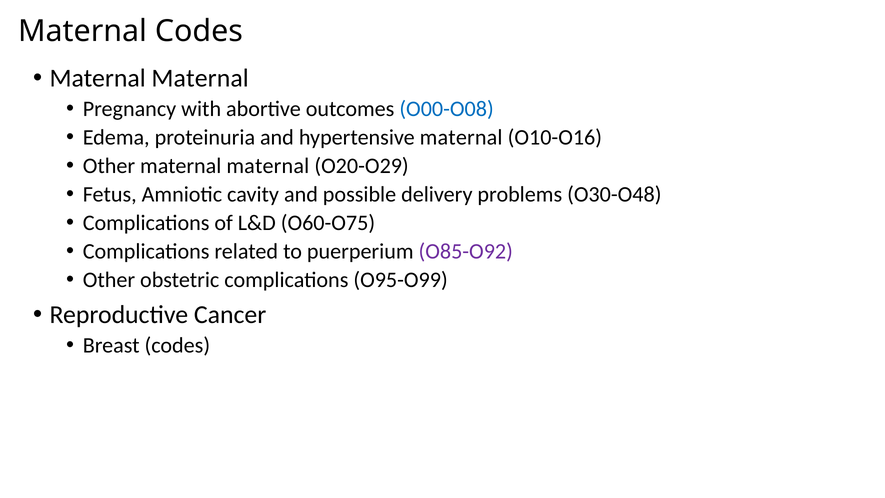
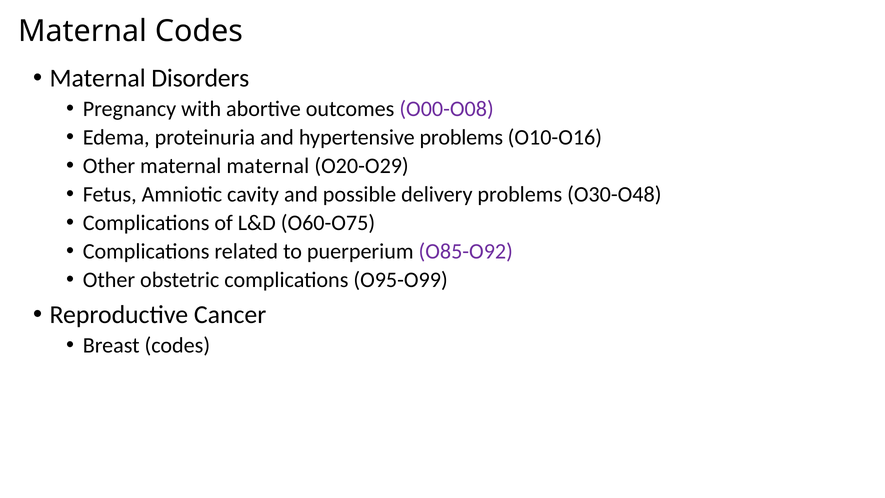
Maternal: Maternal -> Disorders (200, 78)
O00-O08 colour: blue -> purple (447, 109)
hypertensive maternal: maternal -> problems (461, 137)
